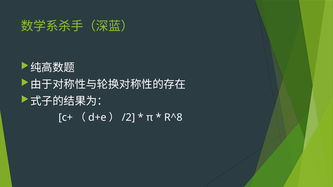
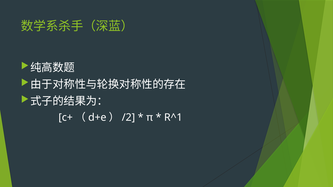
R^8: R^8 -> R^1 (173, 118)
